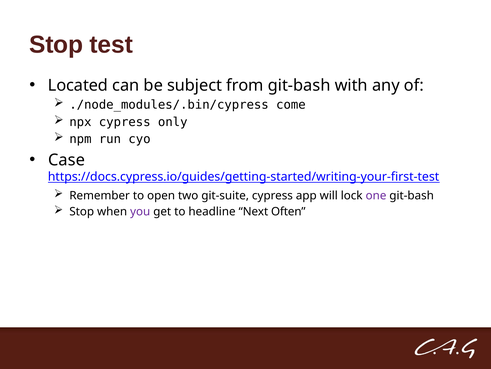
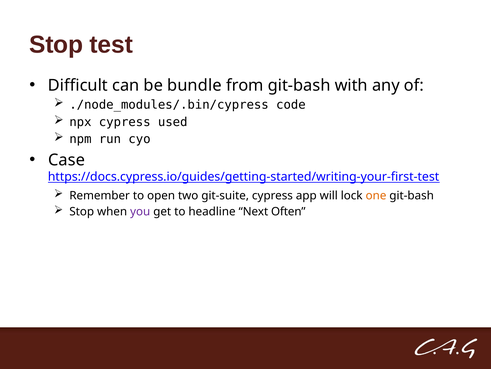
Located: Located -> Difficult (78, 85)
subject: subject -> bundle (194, 85)
come: come -> code (291, 105)
only: only -> used (173, 122)
one colour: purple -> orange (376, 195)
